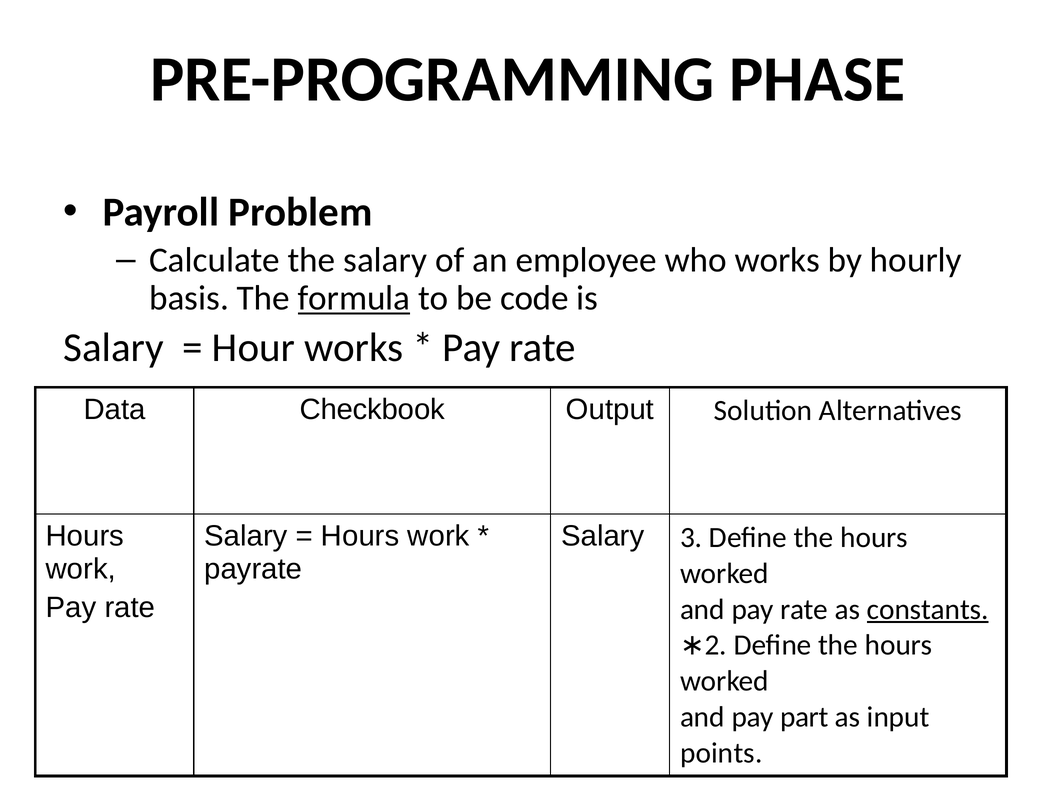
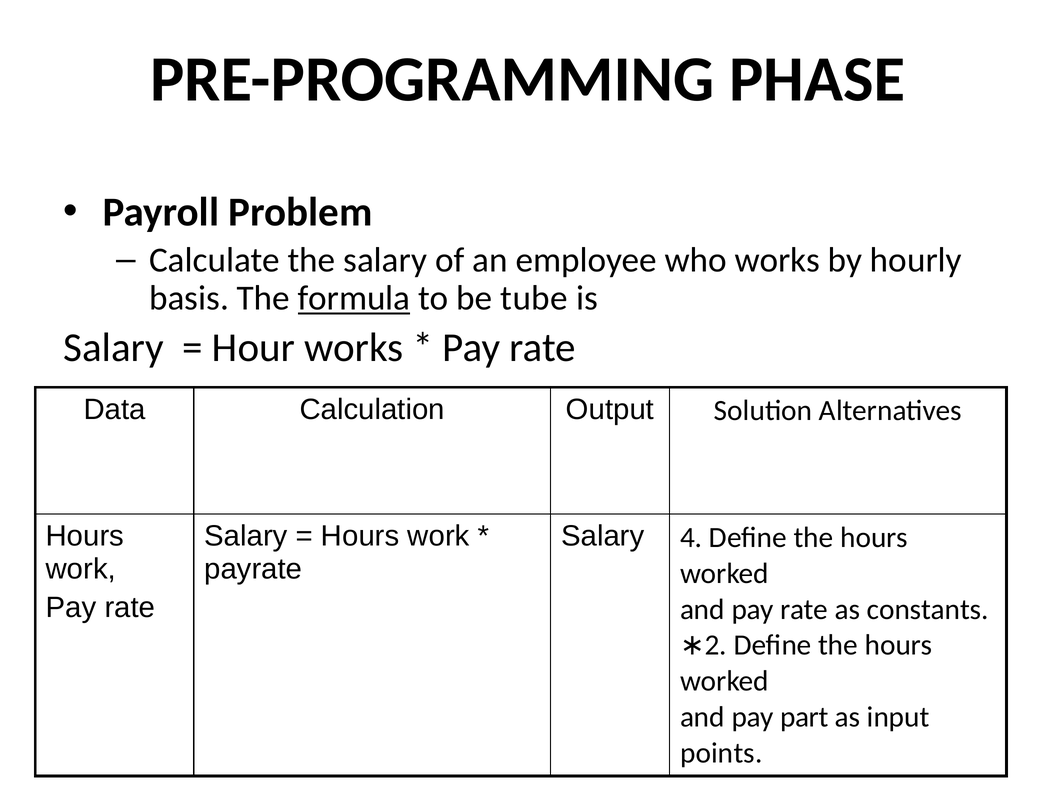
code: code -> tube (534, 298)
Checkbook: Checkbook -> Calculation (372, 409)
3: 3 -> 4 (691, 538)
constants underline: present -> none (928, 609)
